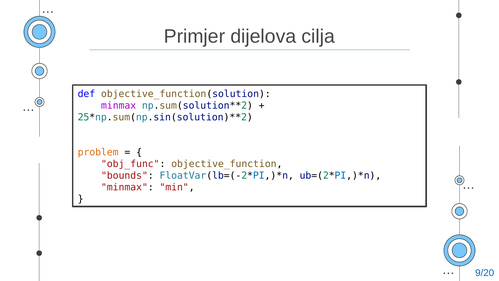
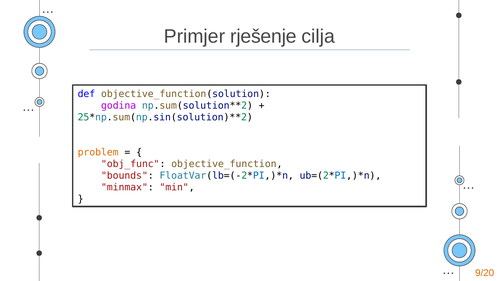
dijelova: dijelova -> rješenje (263, 36)
minmax: minmax -> godina (119, 105)
9/20 colour: blue -> orange (485, 273)
